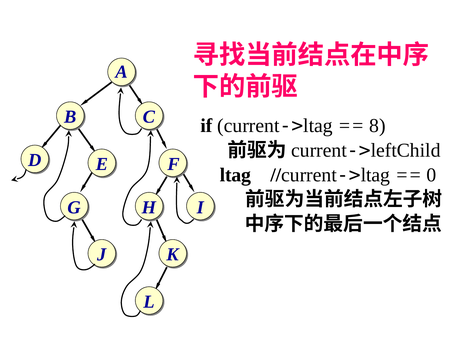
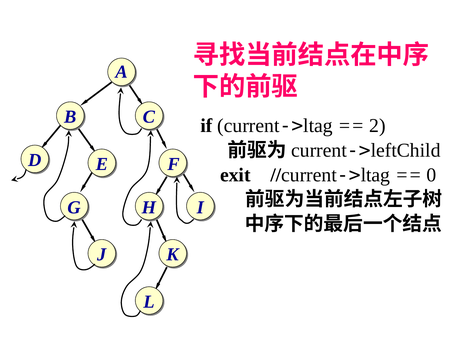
8: 8 -> 2 (377, 126)
ltag: ltag -> exit (235, 175)
